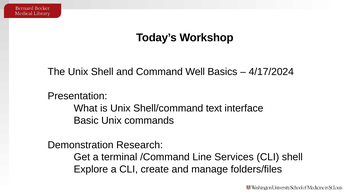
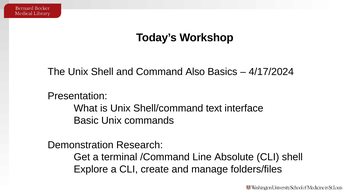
Well: Well -> Also (195, 72)
Services: Services -> Absolute (234, 157)
